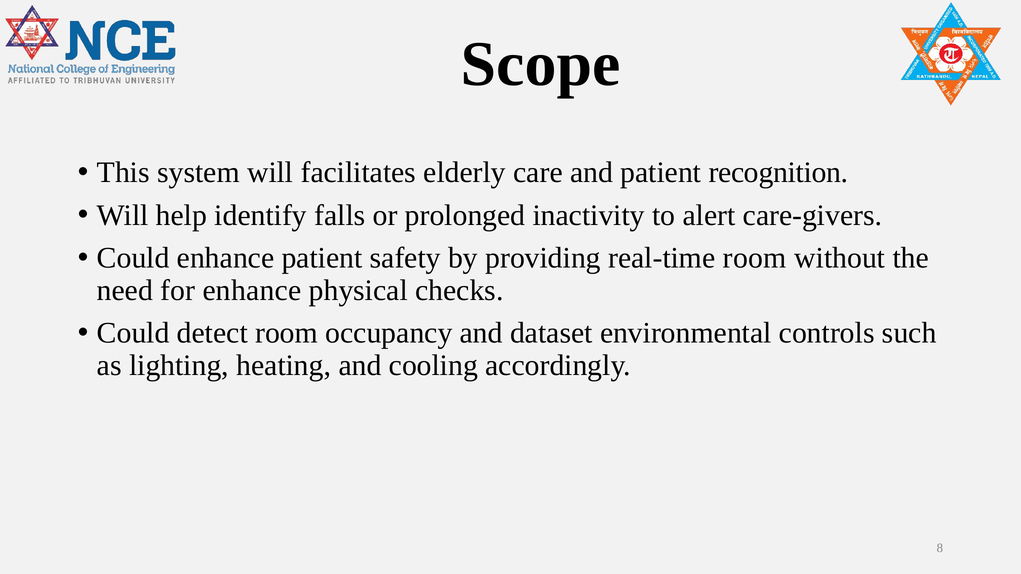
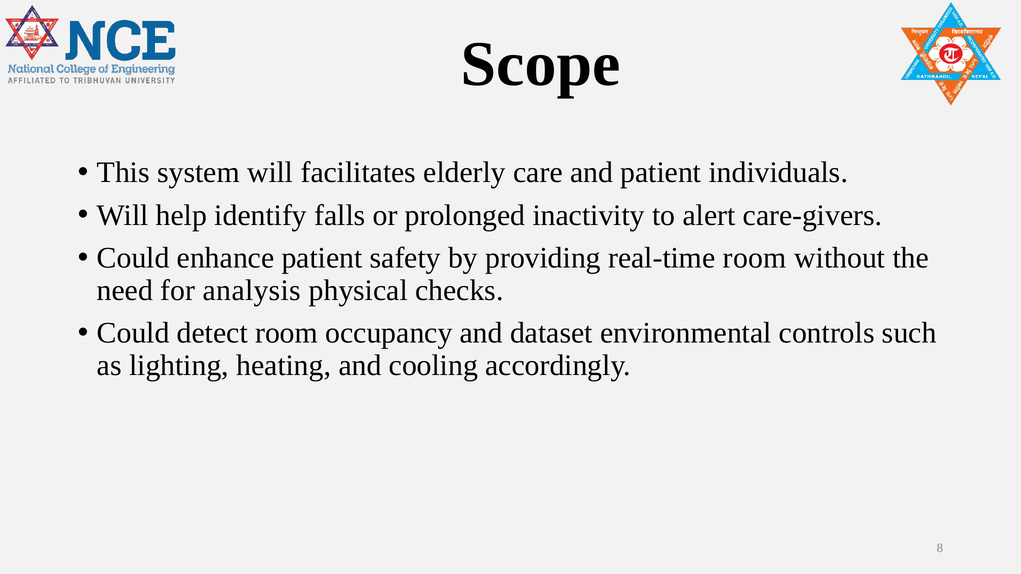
recognition: recognition -> individuals (778, 173)
for enhance: enhance -> analysis (252, 290)
